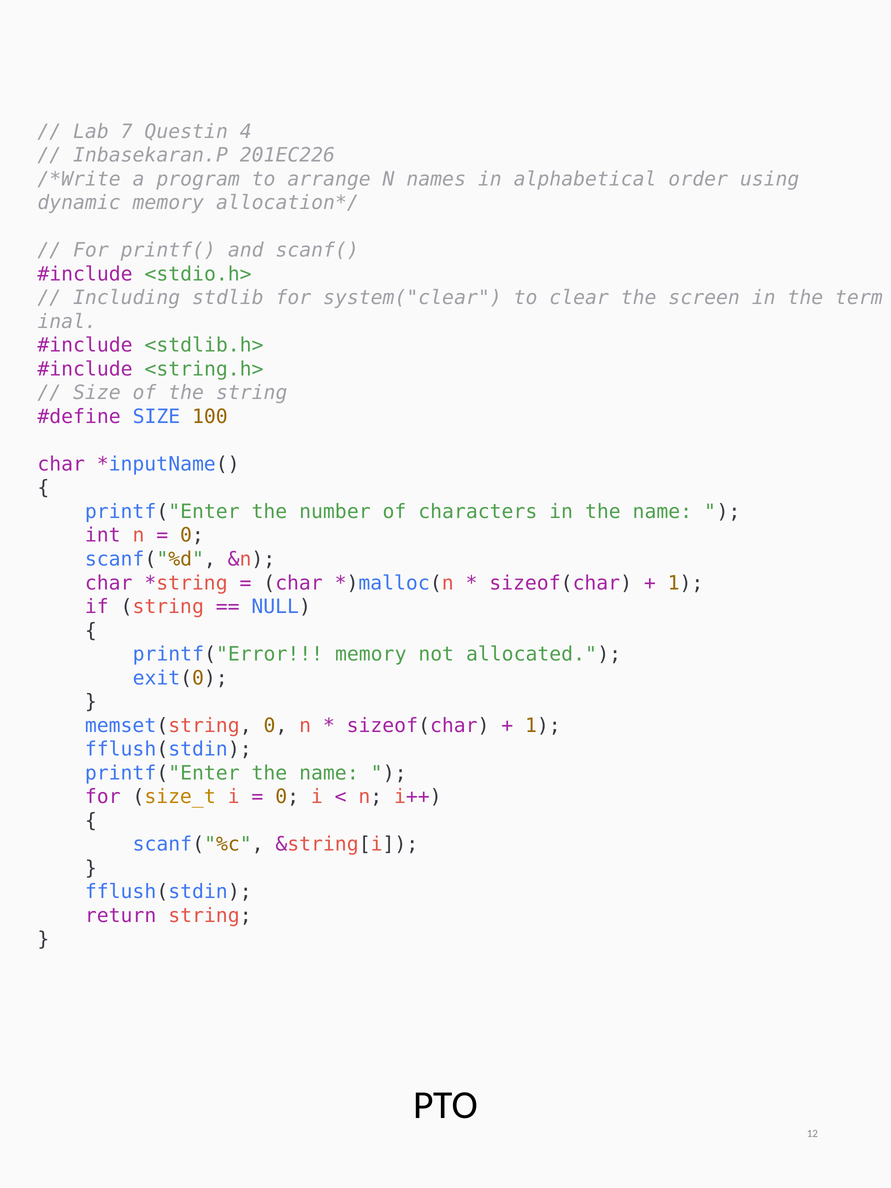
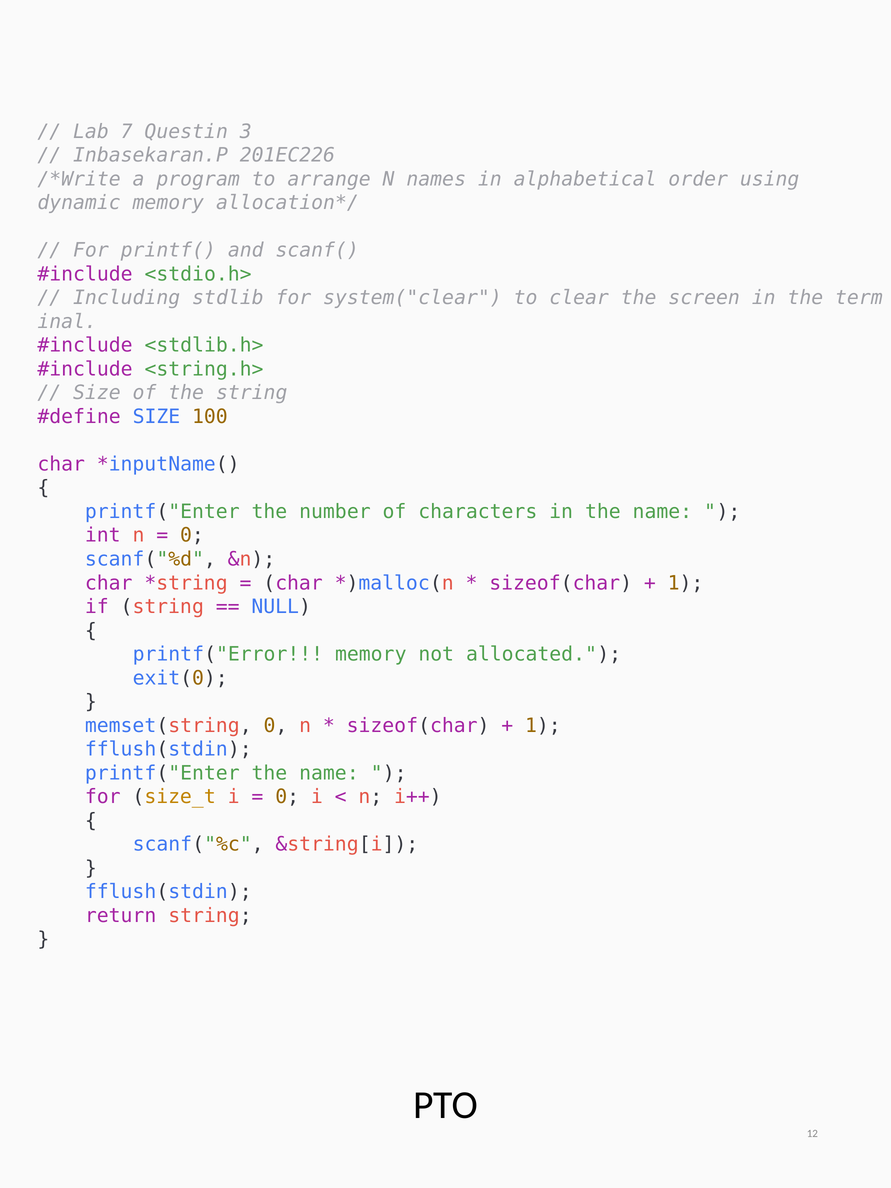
4: 4 -> 3 (246, 132)
